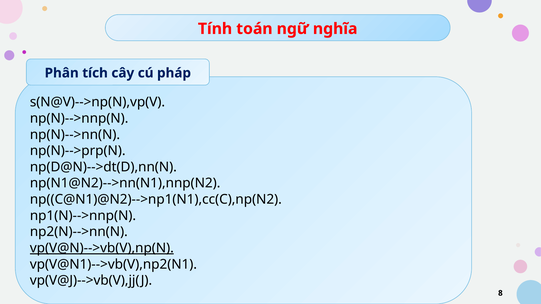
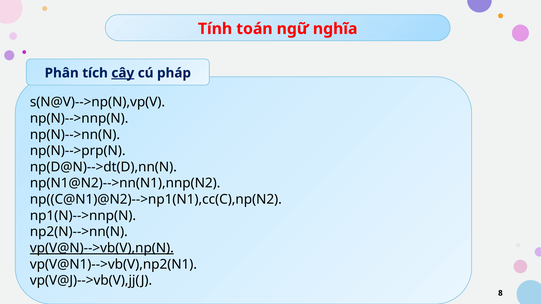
cây underline: none -> present (123, 73)
